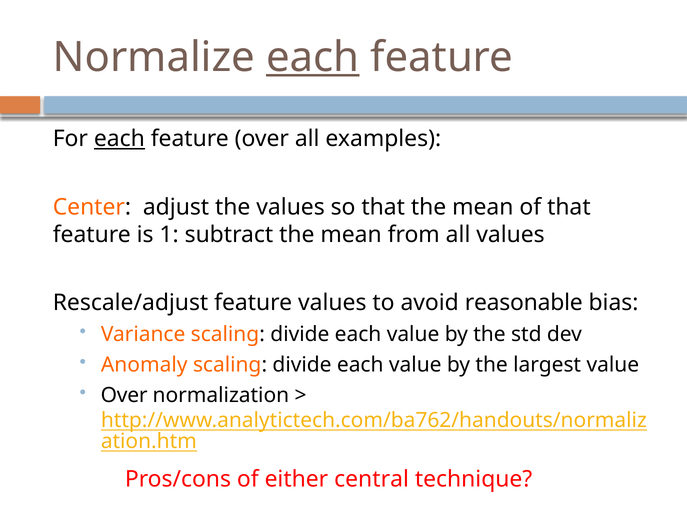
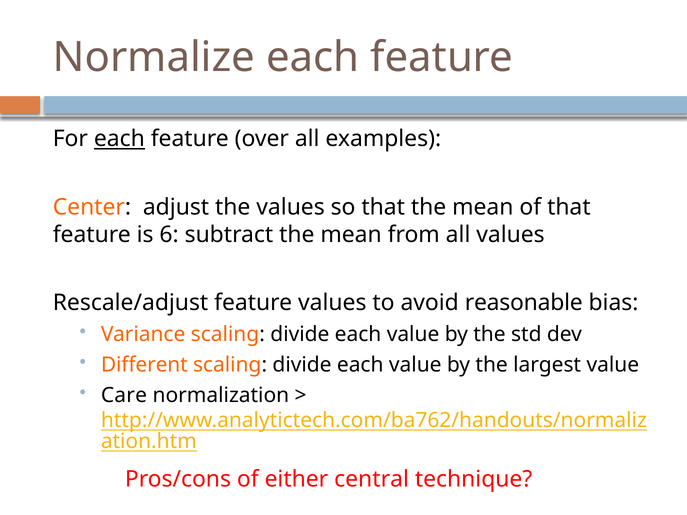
each underline: present -> none (313, 57)
1: 1 -> 6 (169, 235)
Anomaly: Anomaly -> Different (144, 365)
Over: Over -> Care (124, 395)
